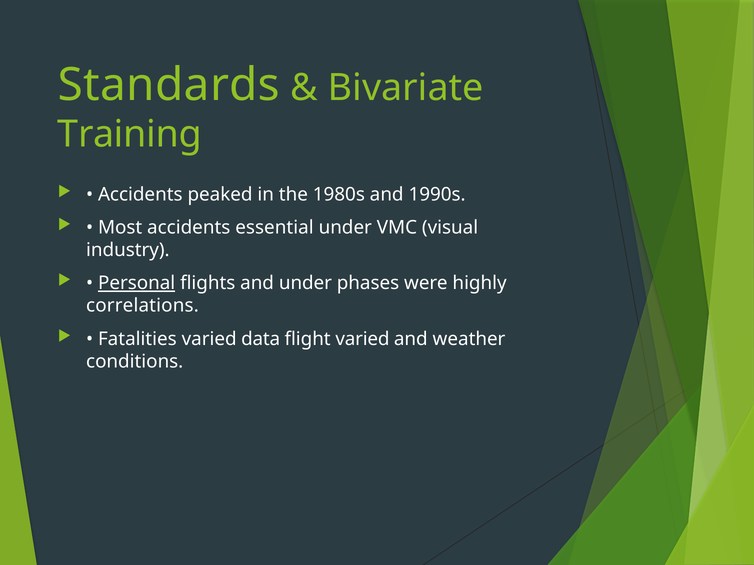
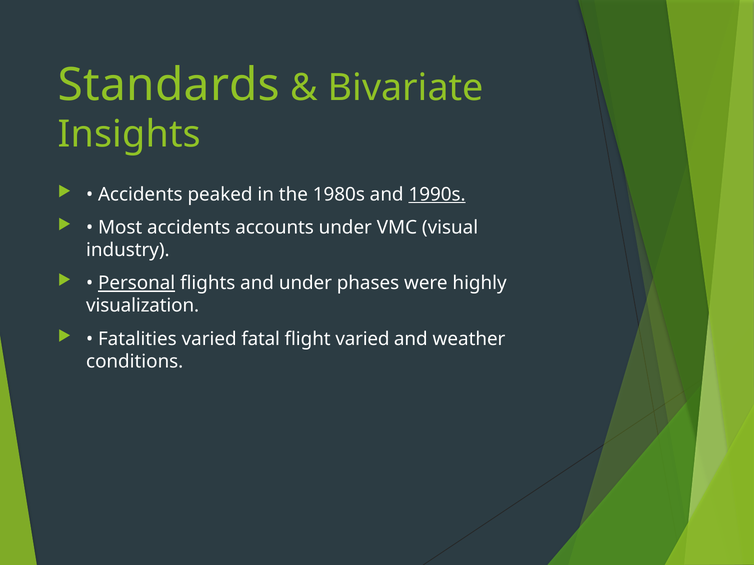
Training: Training -> Insights (129, 135)
1990s underline: none -> present (437, 195)
essential: essential -> accounts (275, 228)
correlations: correlations -> visualization (143, 306)
data: data -> fatal (261, 339)
